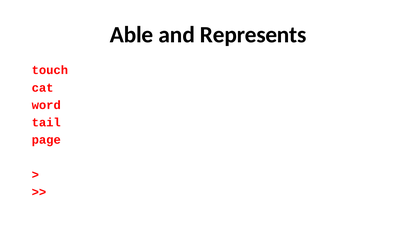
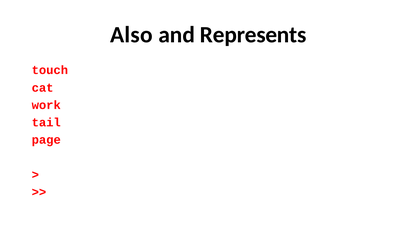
Able: Able -> Also (131, 35)
word: word -> work (46, 105)
